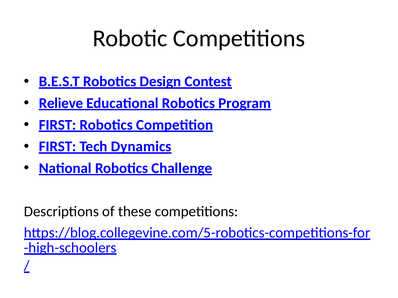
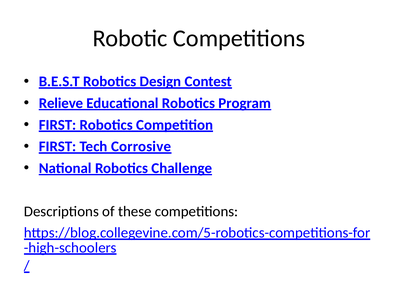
Dynamics: Dynamics -> Corrosive (141, 147)
